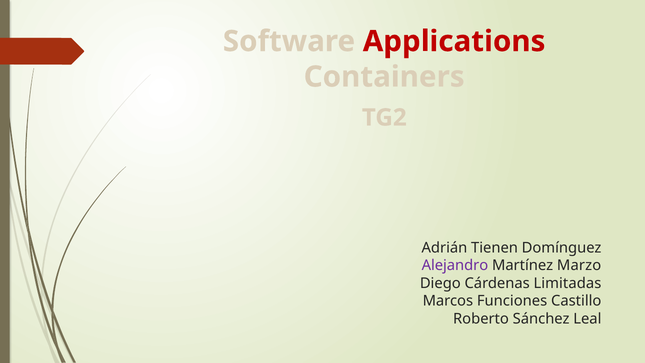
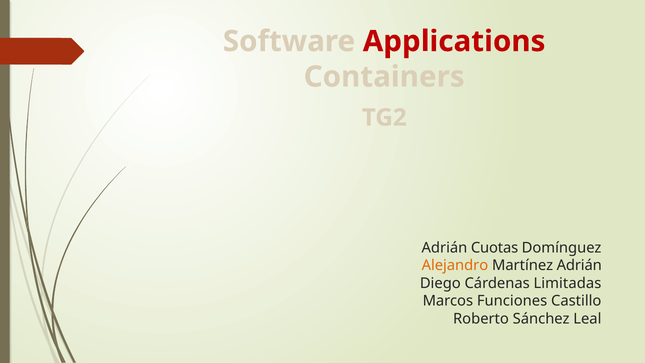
Tienen: Tienen -> Cuotas (495, 248)
Alejandro colour: purple -> orange (455, 265)
Martínez Marzo: Marzo -> Adrián (579, 265)
